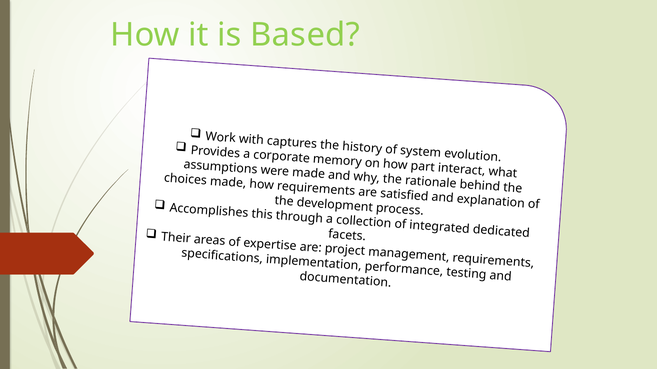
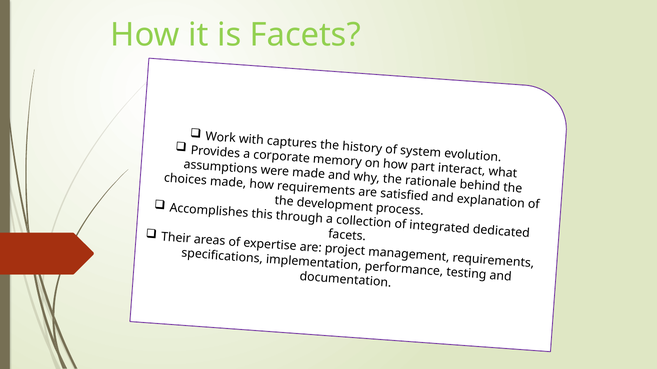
is Based: Based -> Facets (305, 35)
